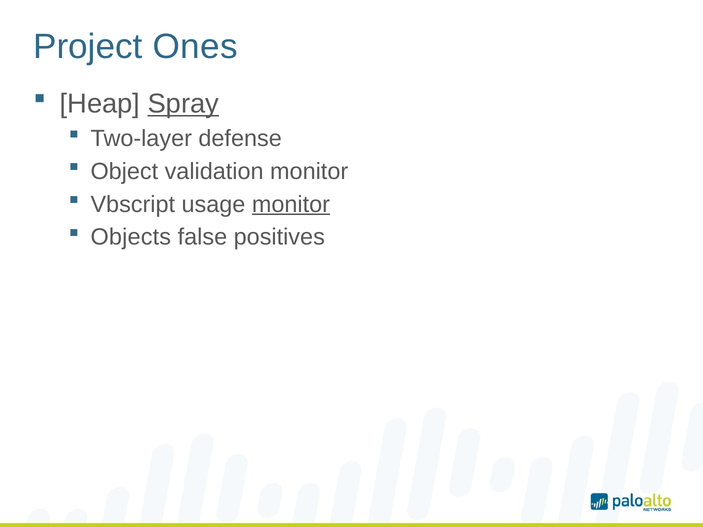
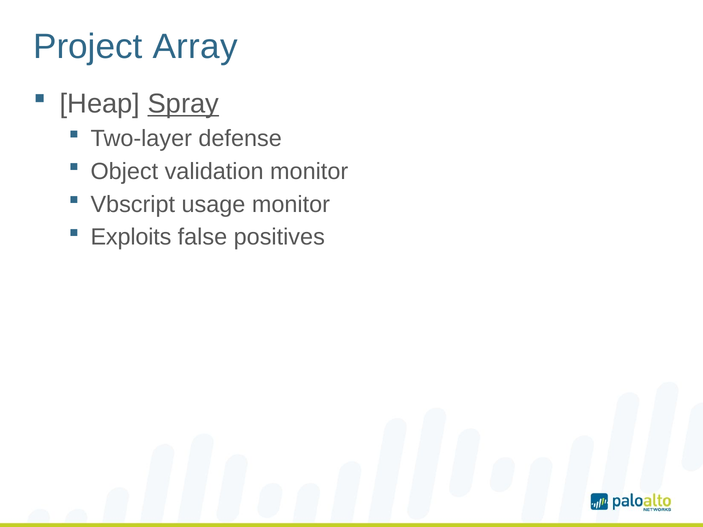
Ones: Ones -> Array (195, 47)
monitor underline: present -> none (291, 204)
Objects: Objects -> Exploits (131, 237)
